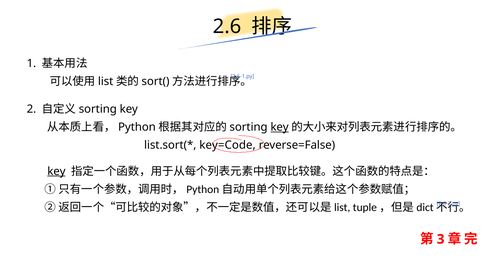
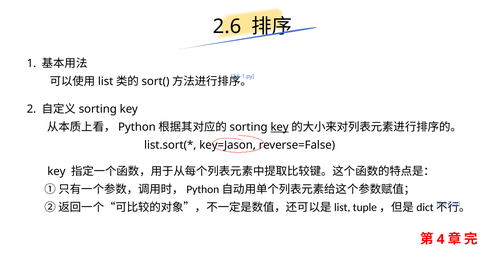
key=Code: key=Code -> key=Jason (228, 145)
key underline: present -> none (56, 172)
3: 3 -> 4 (441, 240)
